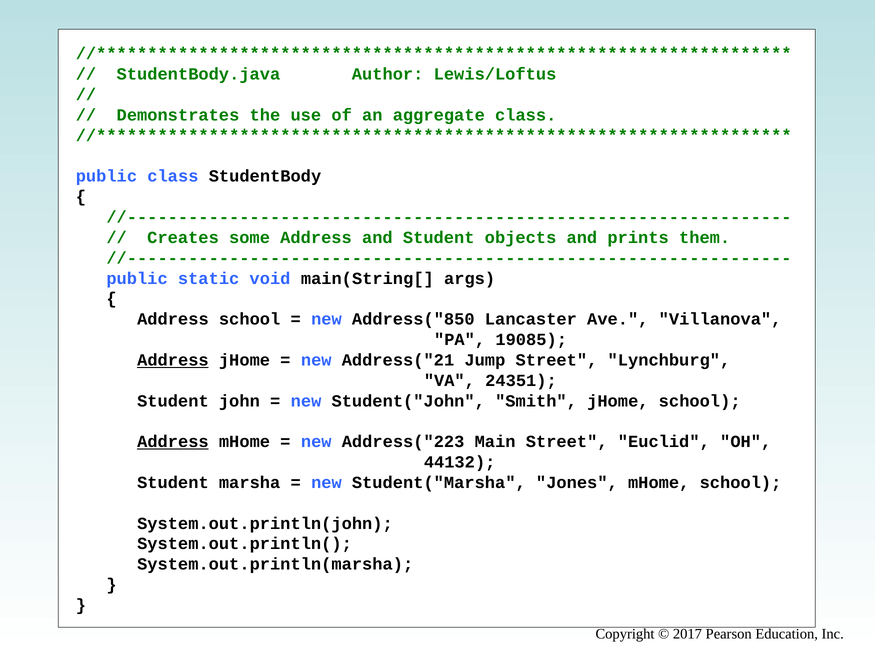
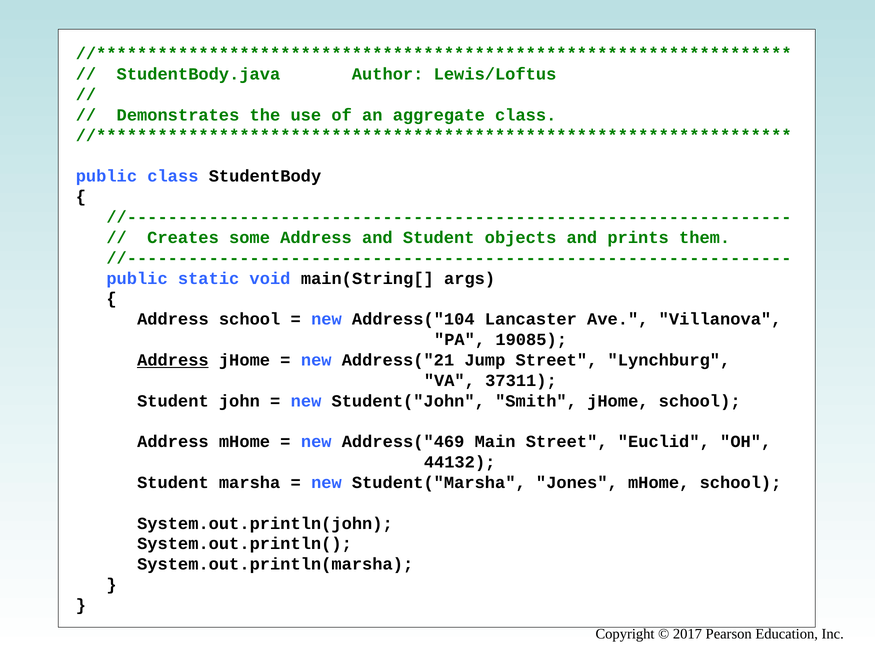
Address("850: Address("850 -> Address("104 (413, 319)
24351: 24351 -> 37311 (521, 381)
Address underline: present -> none (173, 442)
Address("223: Address("223 -> Address("469 (403, 442)
